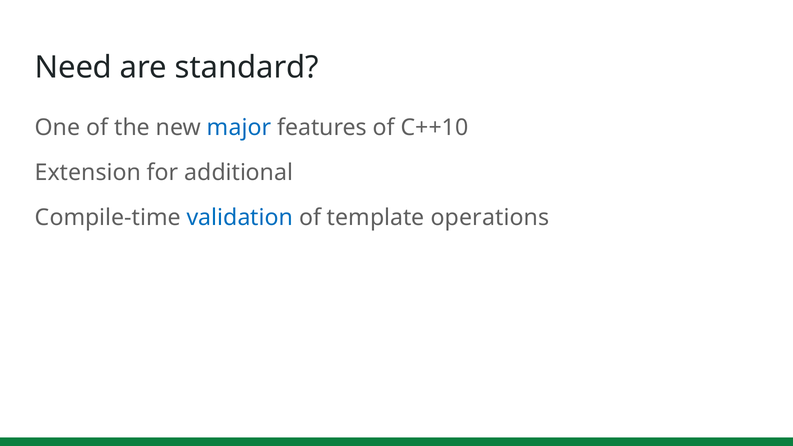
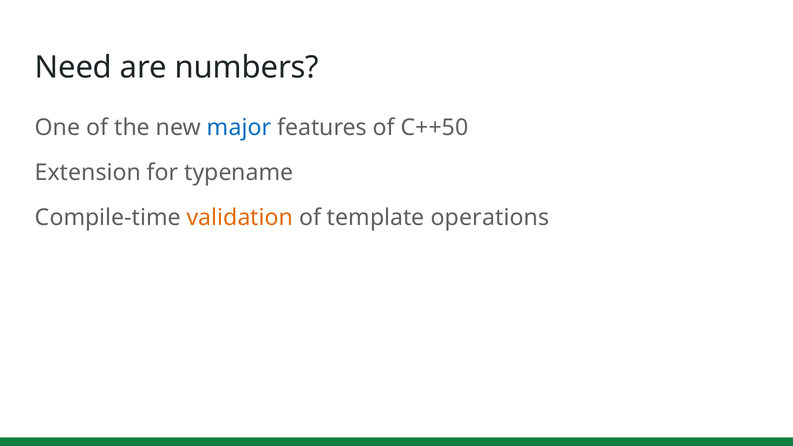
standard: standard -> numbers (247, 67)
C++10: C++10 -> C++50 (434, 128)
additional: additional -> typename (239, 173)
validation colour: blue -> orange (240, 218)
